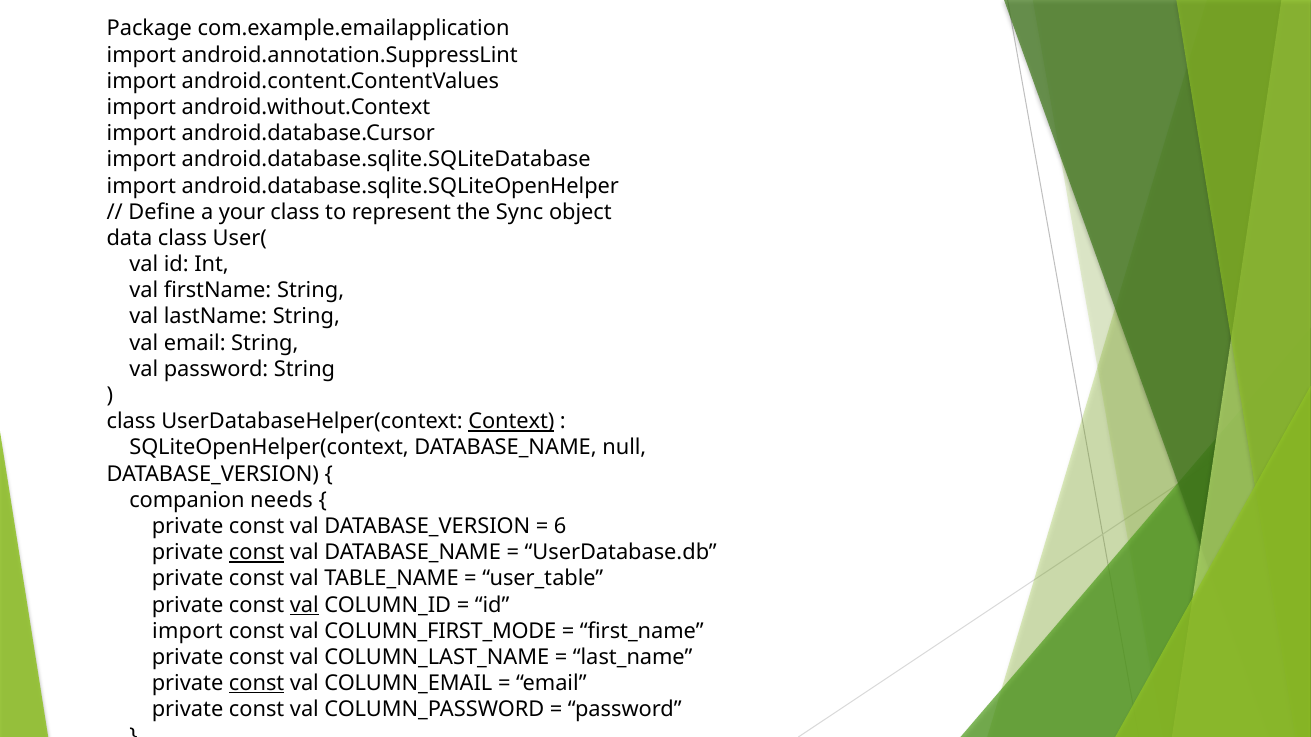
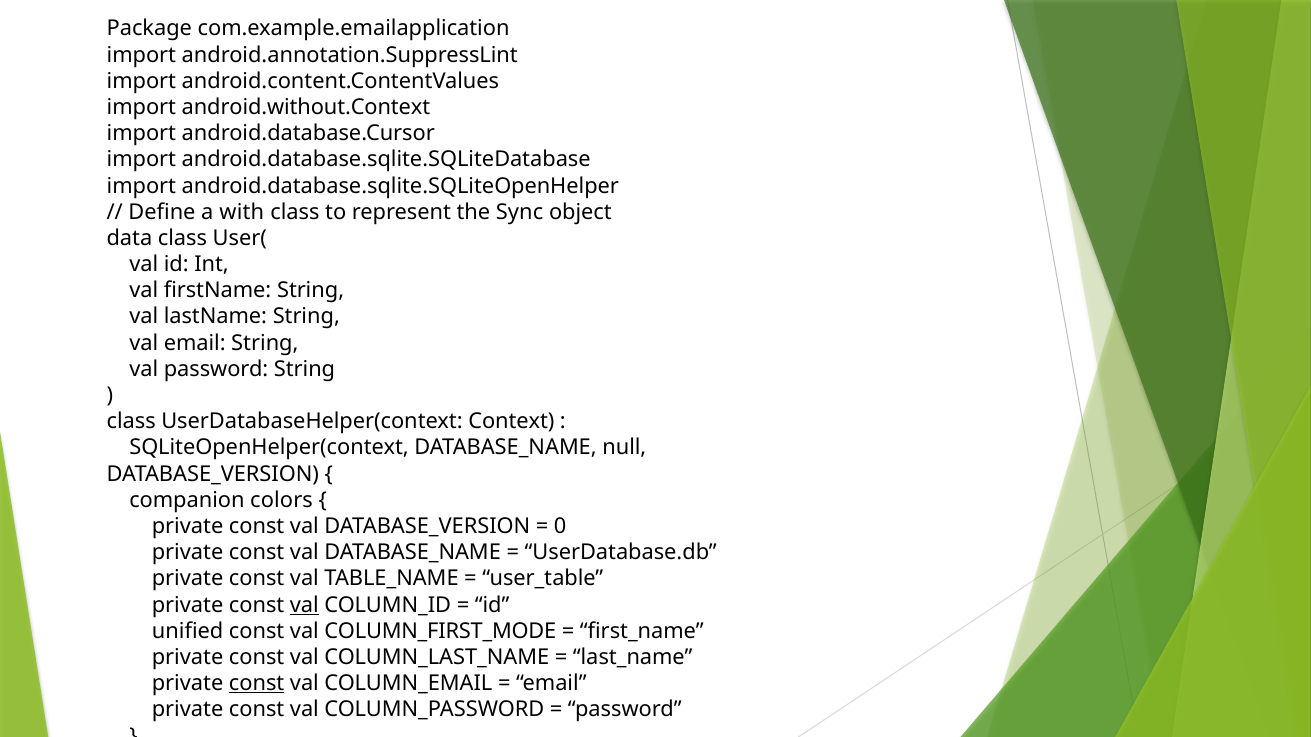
your: your -> with (242, 212)
Context underline: present -> none (511, 422)
needs: needs -> colors (282, 500)
6: 6 -> 0 (560, 527)
const underline: present -> none (257, 553)
import: import -> unified (188, 631)
